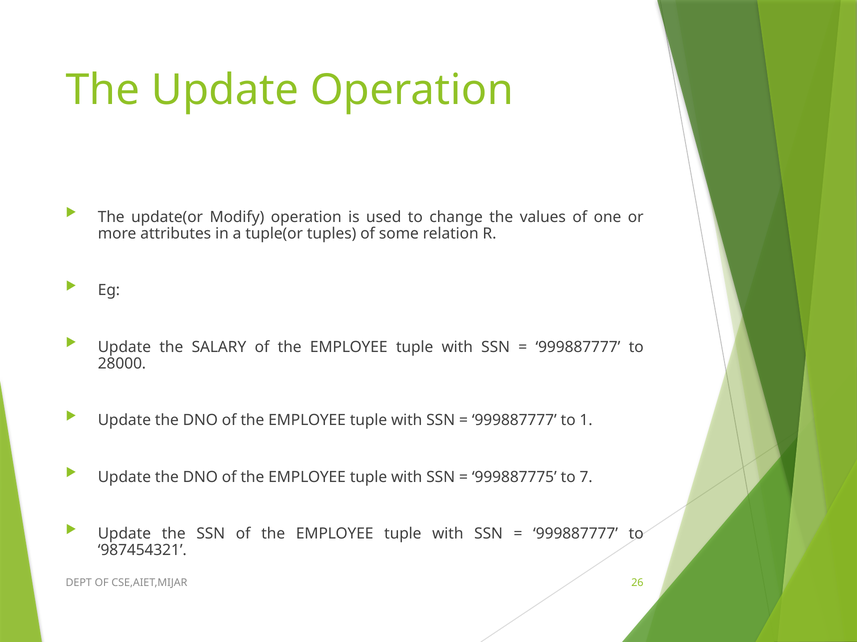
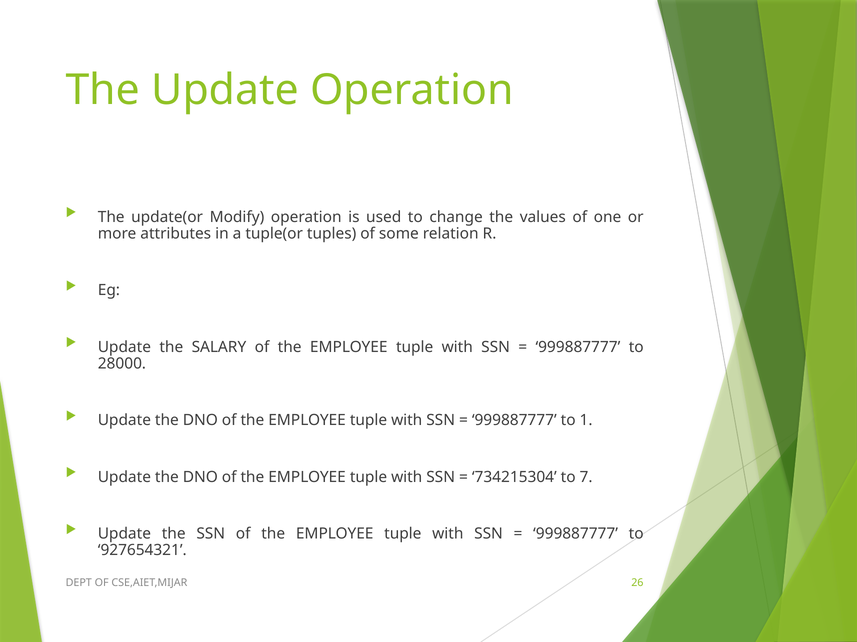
999887775: 999887775 -> 734215304 (514, 478)
987454321: 987454321 -> 927654321 (142, 551)
